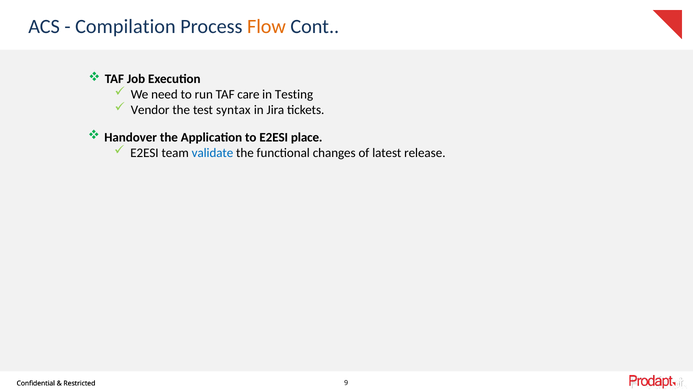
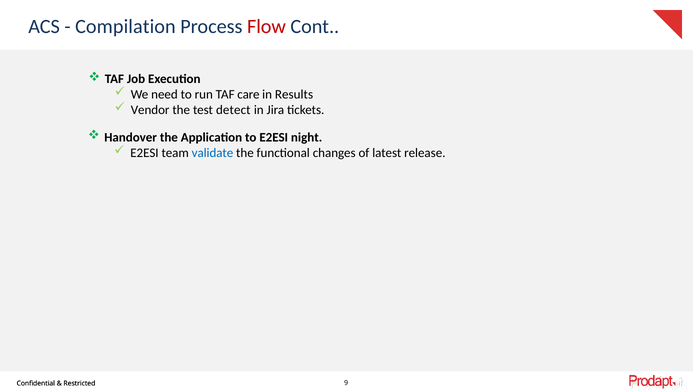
Flow colour: orange -> red (266, 26)
Testing: Testing -> Results (294, 95)
syntax: syntax -> detect (233, 110)
place: place -> night (307, 137)
